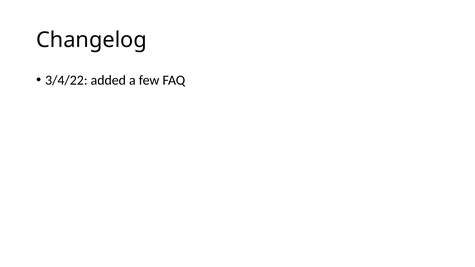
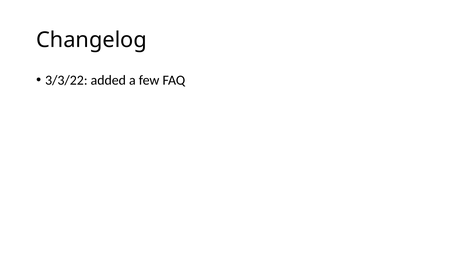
3/4/22: 3/4/22 -> 3/3/22 (66, 80)
